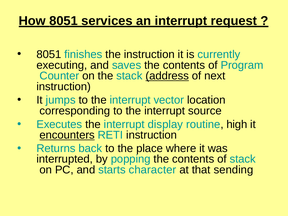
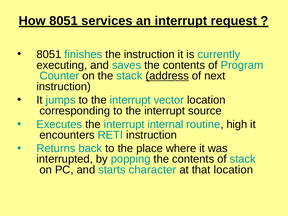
display: display -> internal (165, 124)
encounters underline: present -> none (67, 135)
that sending: sending -> location (233, 170)
